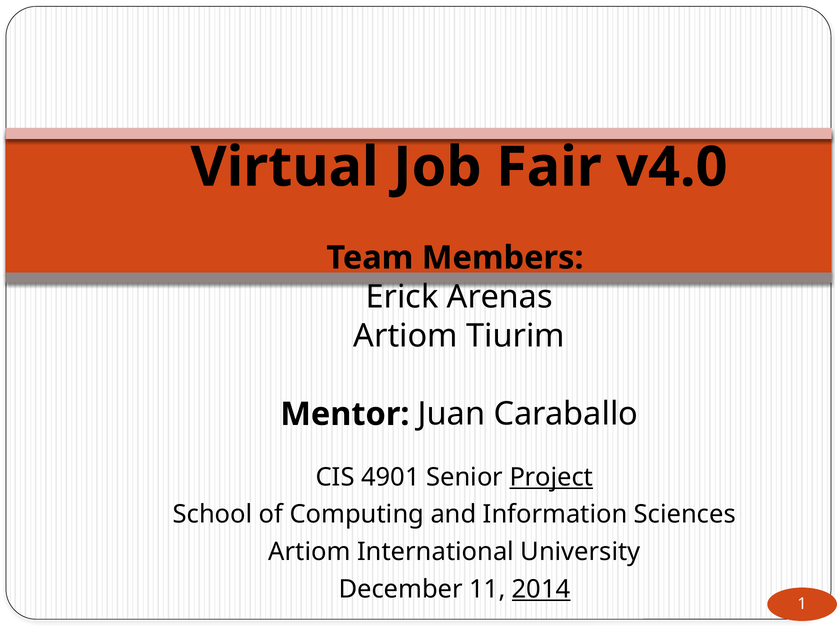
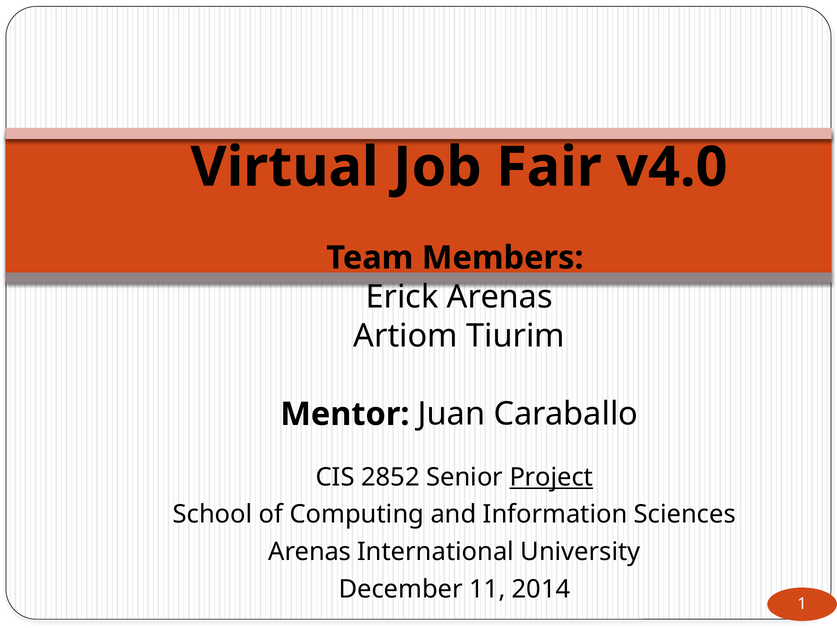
4901: 4901 -> 2852 (390, 477)
Artiom: Artiom -> Arenas (310, 552)
2014 underline: present -> none (541, 589)
